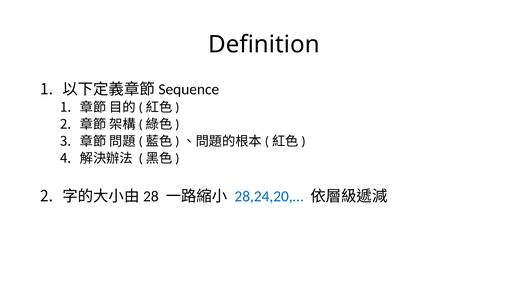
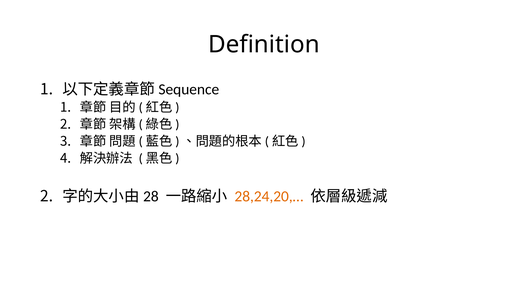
28,24,20,… colour: blue -> orange (269, 196)
